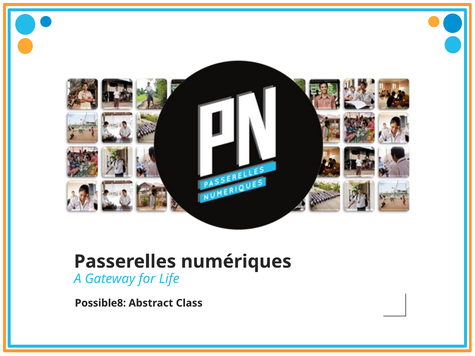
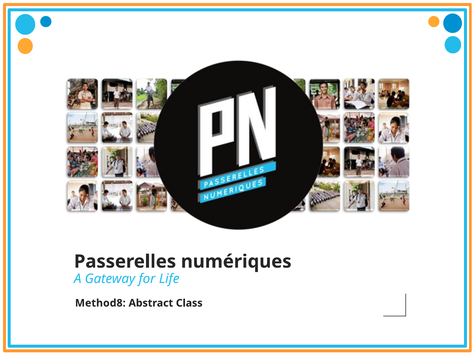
Possible8: Possible8 -> Method8 (100, 303)
